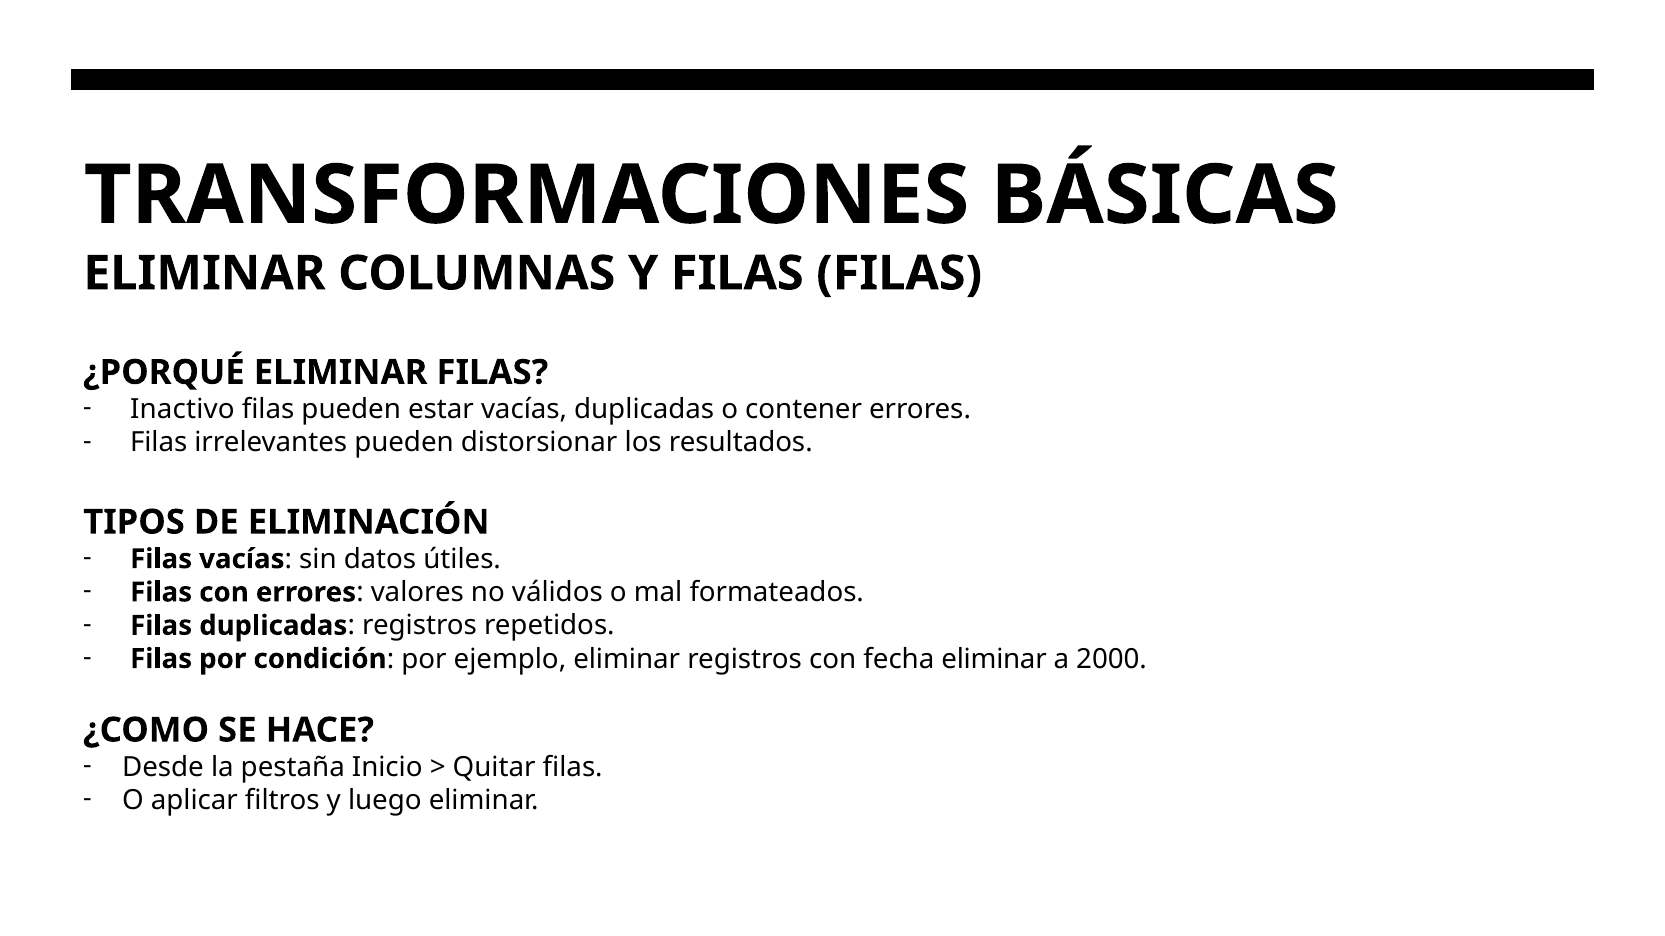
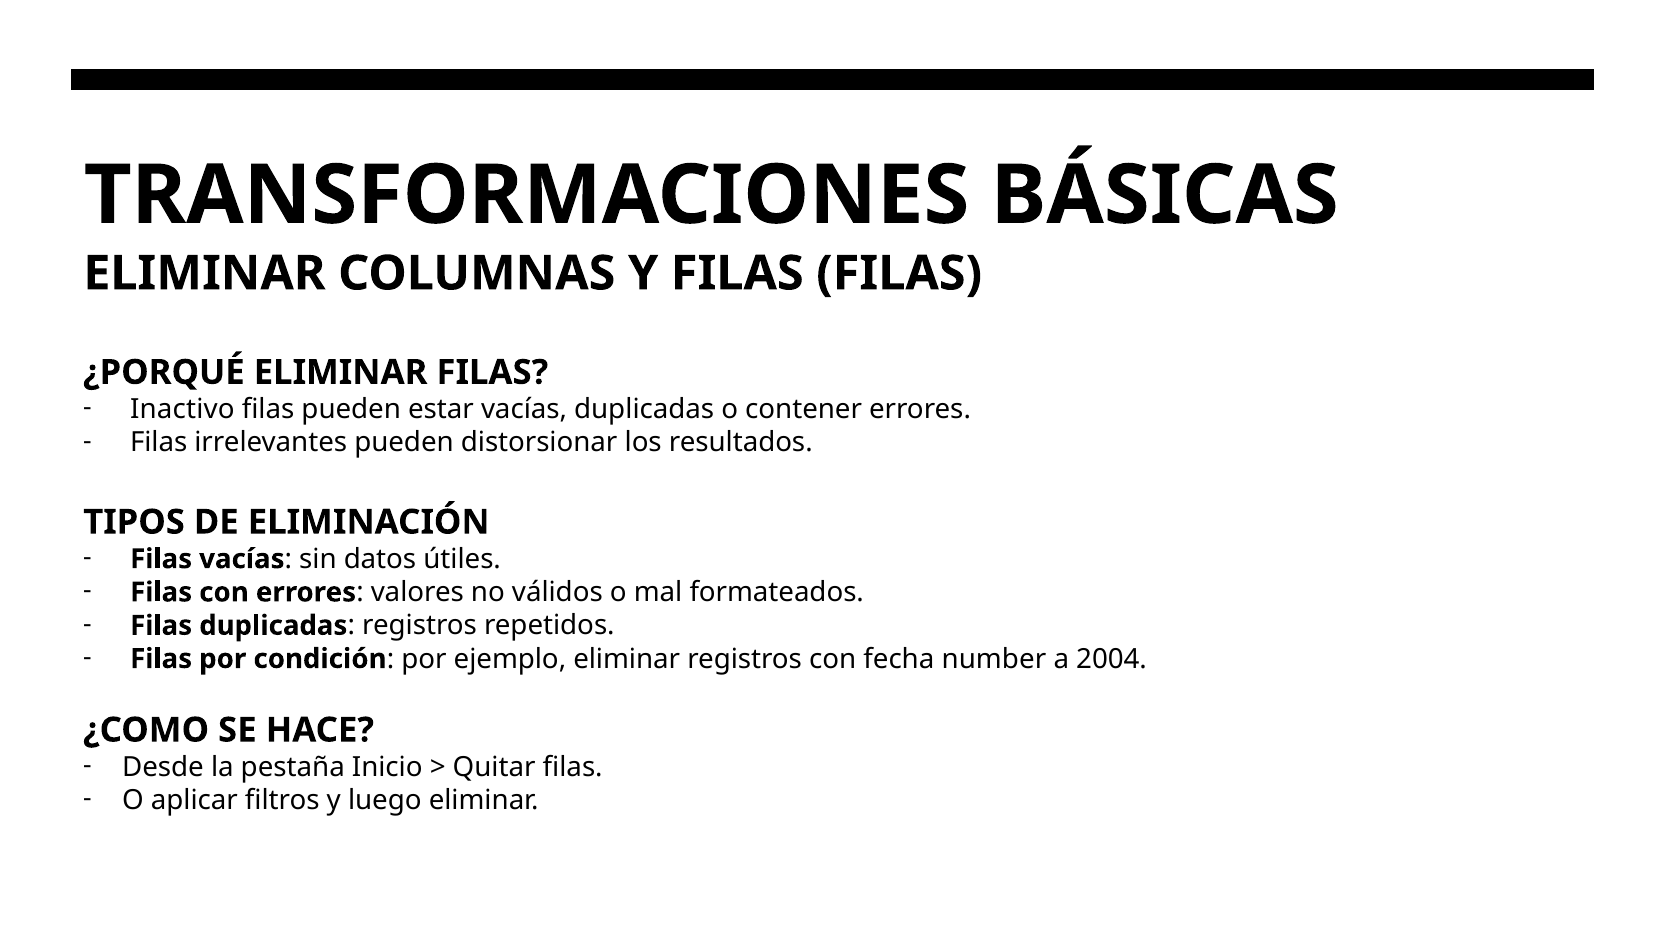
fecha eliminar: eliminar -> number (994, 659)
2000: 2000 -> 2004 (1112, 659)
